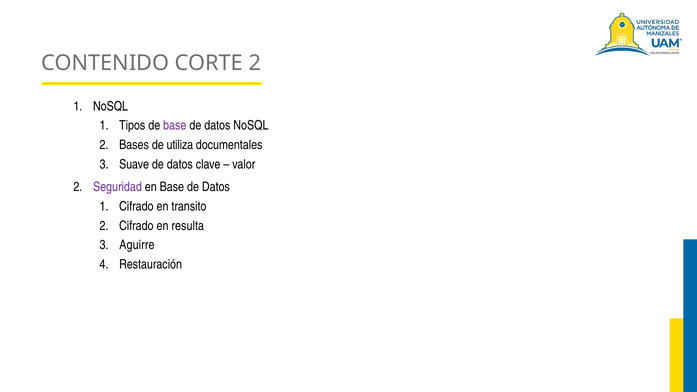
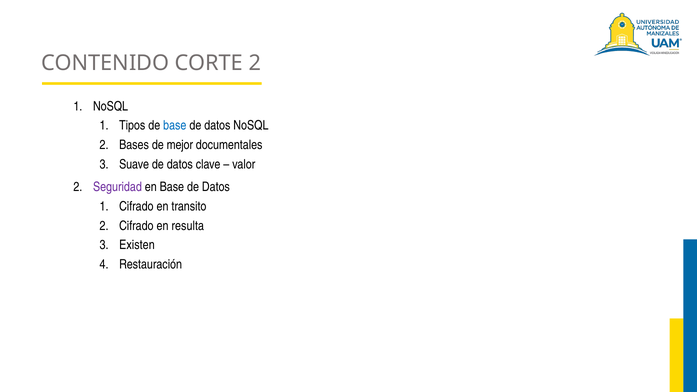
base colour: purple -> blue (175, 126)
utiliza: utiliza -> mejor (180, 145)
Aguirre: Aguirre -> Existen (137, 245)
